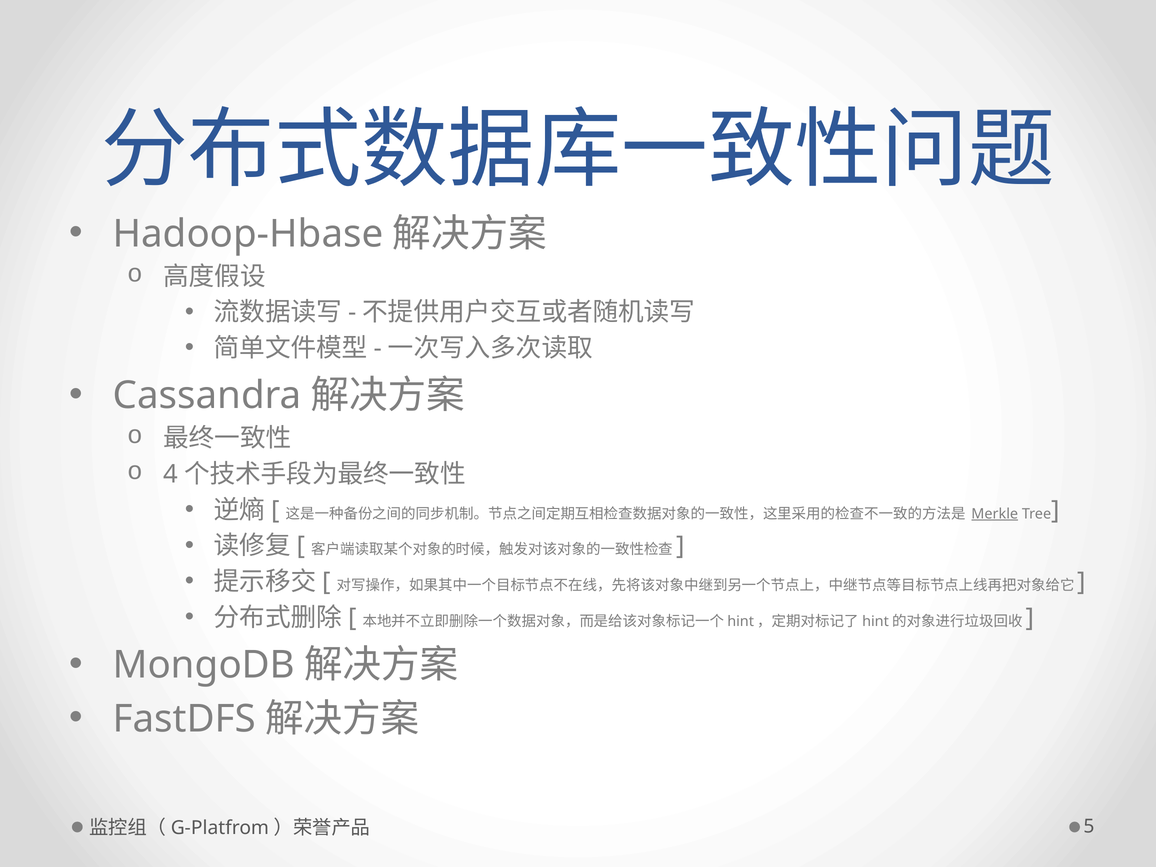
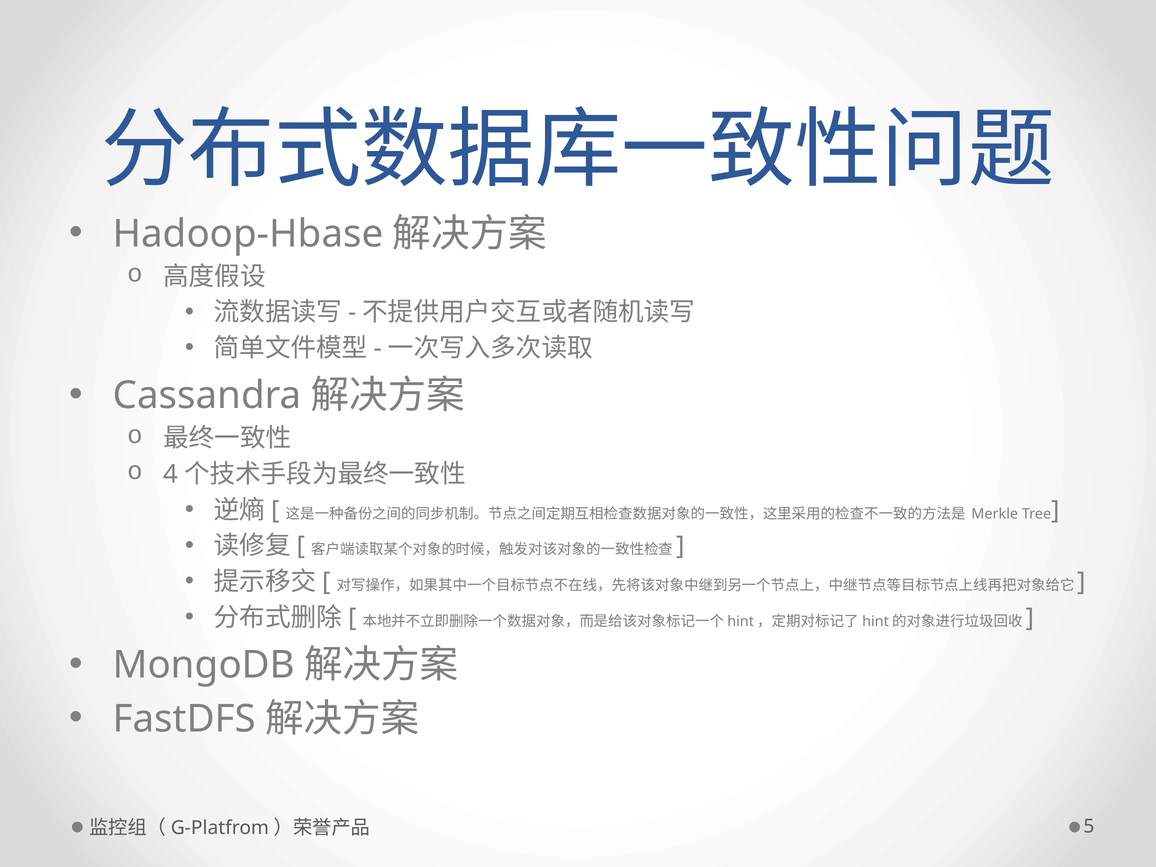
Merkle underline: present -> none (995, 514)
